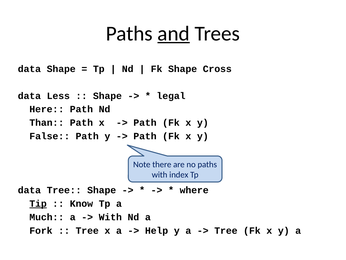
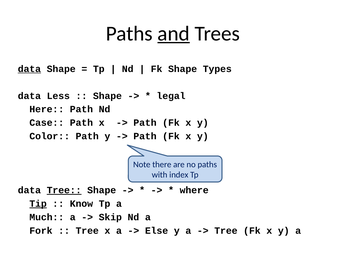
data underline: none -> present (29, 69)
Cross: Cross -> Types (217, 69)
Than: Than -> Case (47, 123)
False: False -> Color (50, 136)
Tree underline: none -> present (64, 190)
With: With -> Skip (110, 217)
Help: Help -> Else (157, 230)
